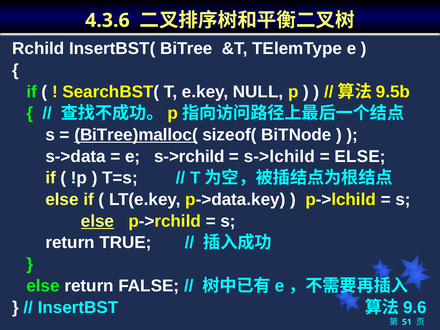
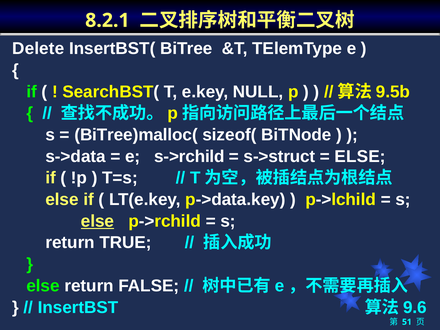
4.3.6: 4.3.6 -> 8.2.1 (107, 20)
Rchild: Rchild -> Delete (38, 49)
BiTree)malloc( underline: present -> none (136, 135)
s->lchild: s->lchild -> s->struct (279, 156)
